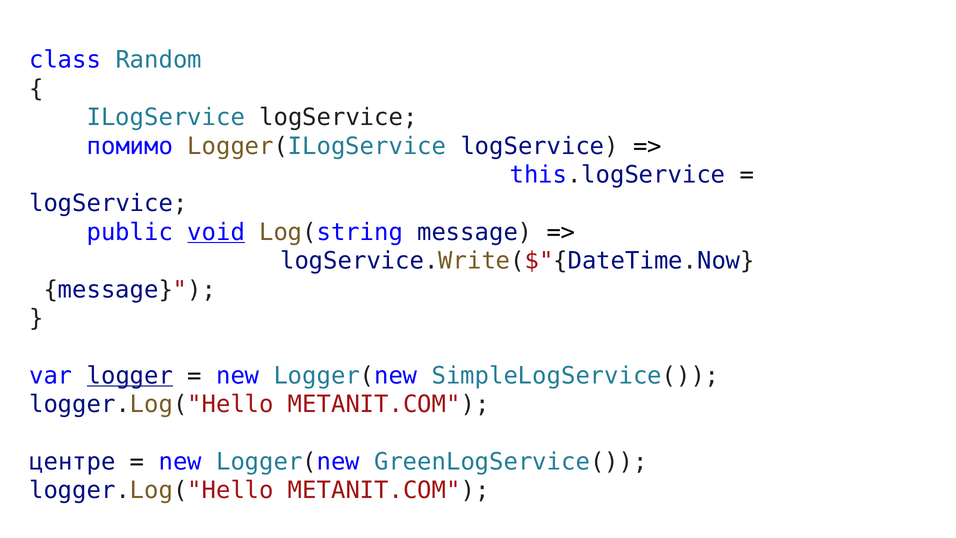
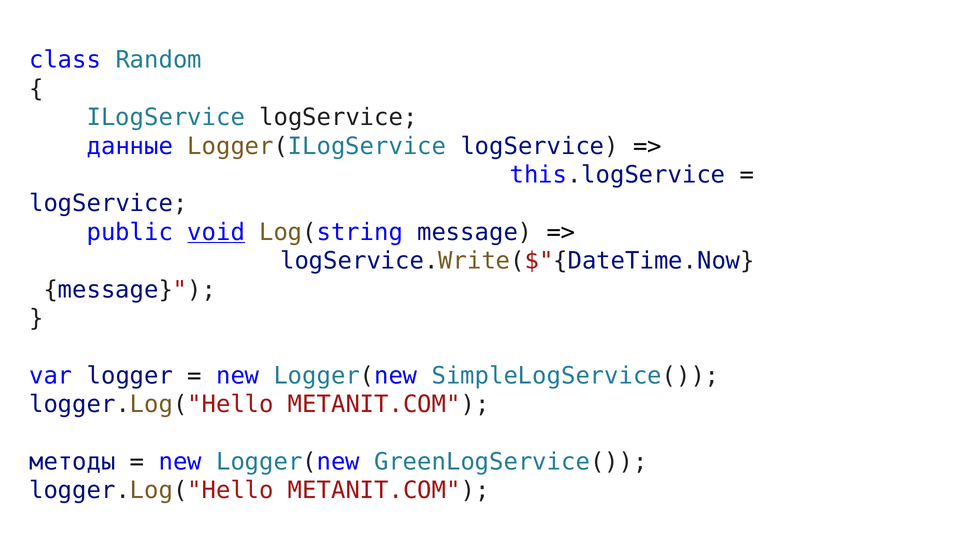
помимо: помимо -> данные (130, 146)
logger underline: present -> none (130, 376)
центре: центре -> методы (72, 462)
